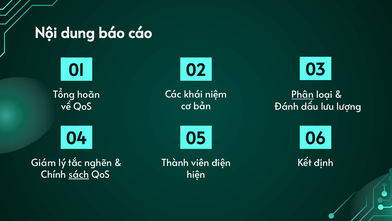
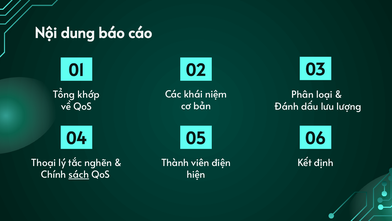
hoãn: hoãn -> khớp (88, 95)
Phân underline: present -> none (303, 95)
Giám: Giám -> Thoại (44, 163)
